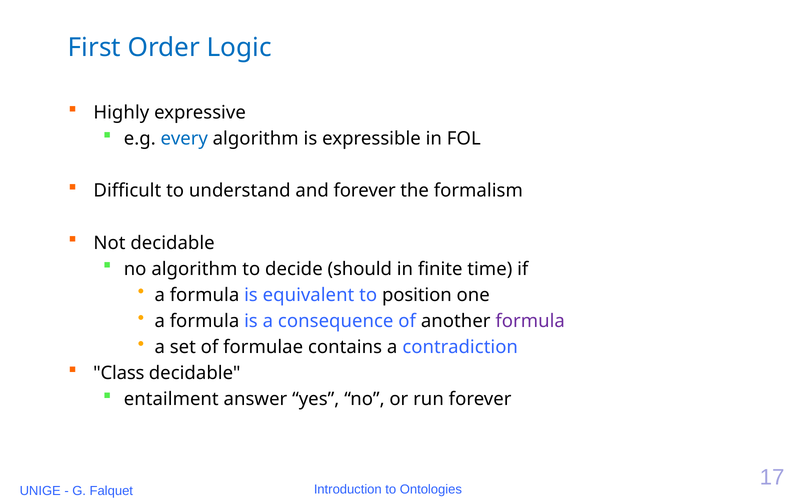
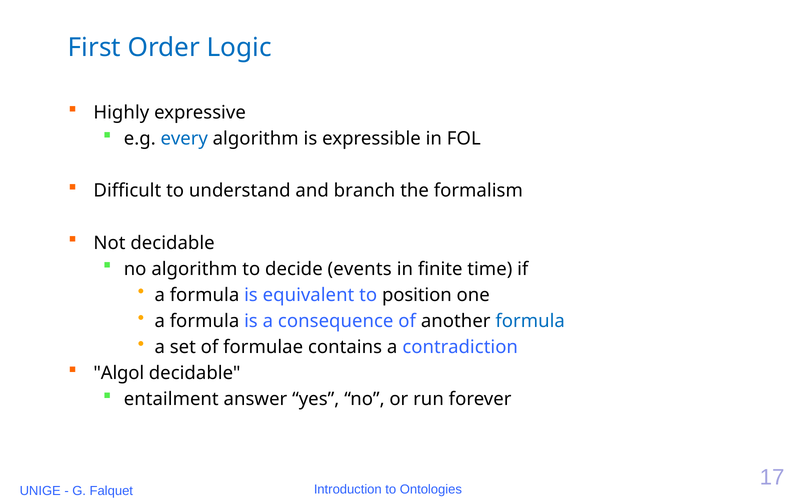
and forever: forever -> branch (365, 191)
should: should -> events (360, 269)
formula colour: purple -> blue (530, 321)
Class: Class -> Algol (119, 373)
